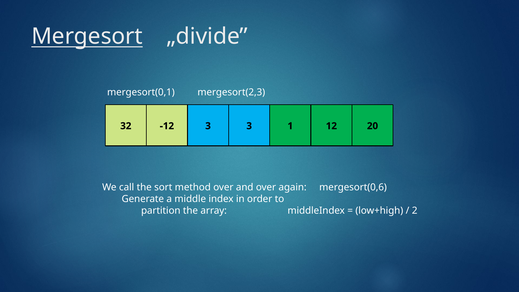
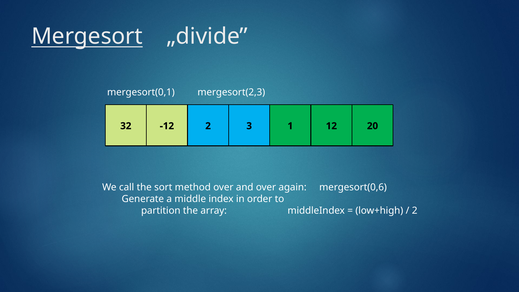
-12 3: 3 -> 2 (208, 126)
